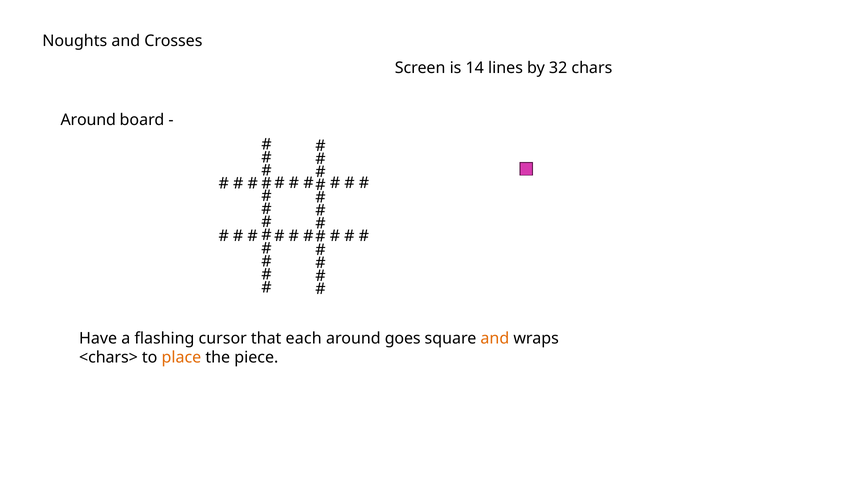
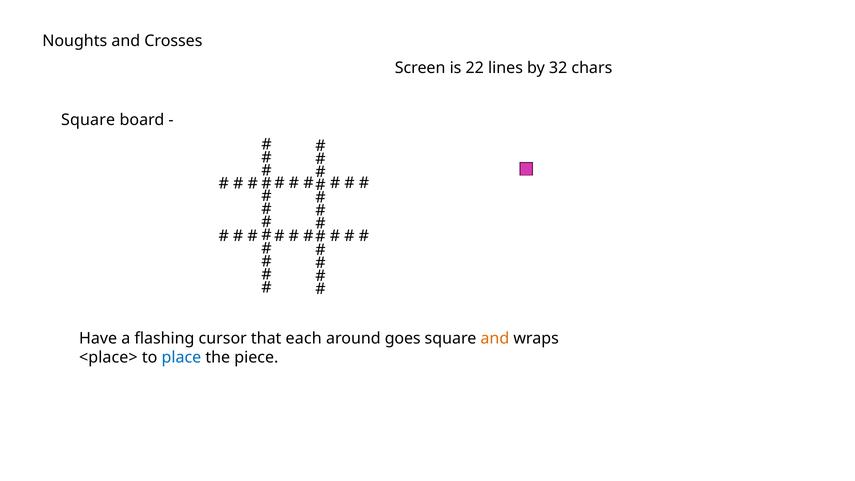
14: 14 -> 22 (475, 68)
Around: Around -> Square (88, 120)
<chars>: <chars> -> <place> (108, 358)
place colour: orange -> blue (181, 358)
